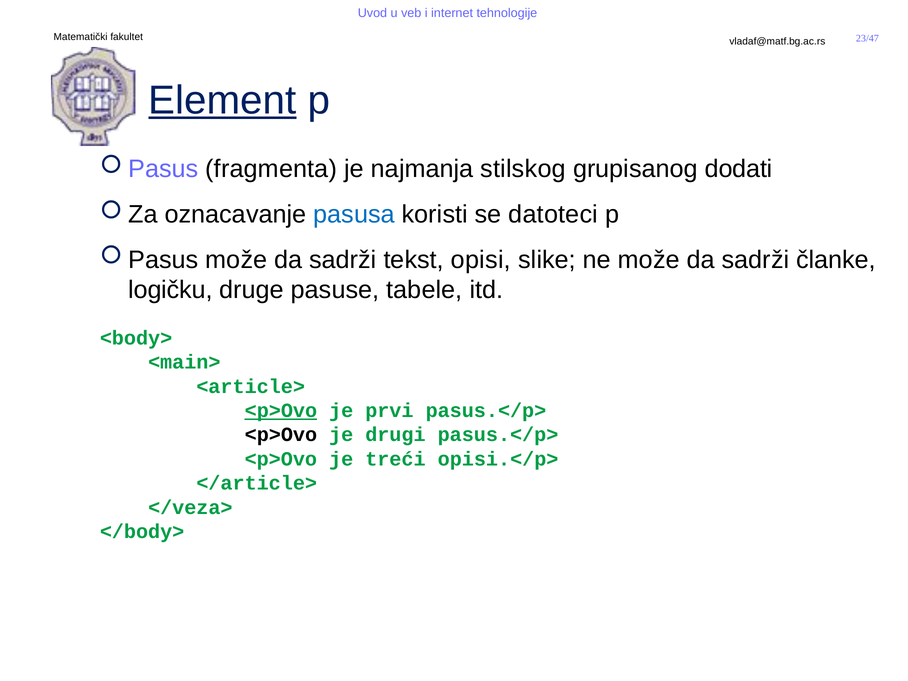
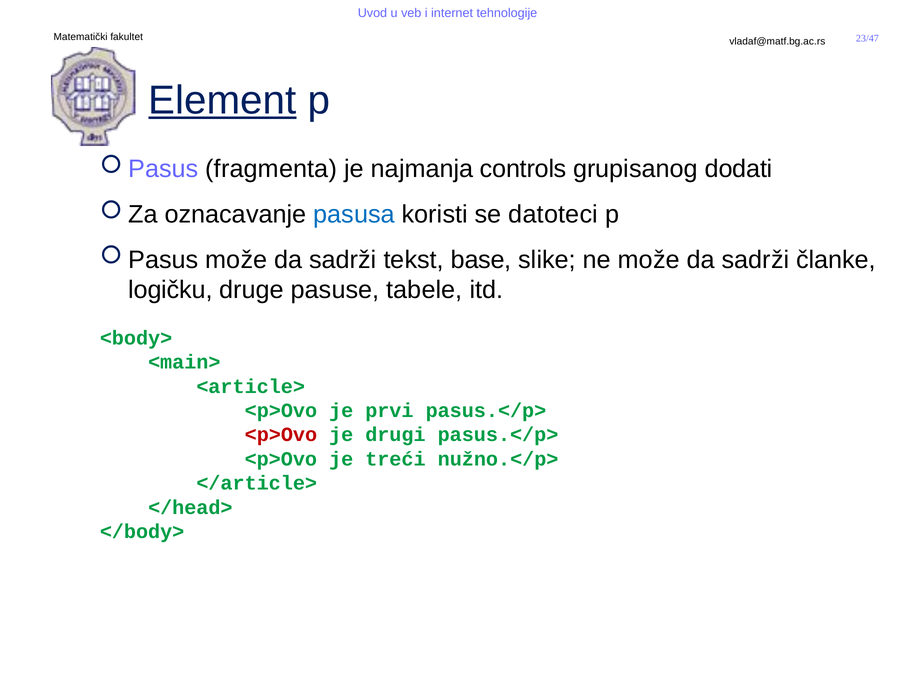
stilskog: stilskog -> controls (523, 169)
opisi: opisi -> base (481, 260)
<p>Ovo underline: present -> none (281, 411)
<p>Ovo colour: black -> red (281, 435)
opisi.</p>: opisi.</p> -> nužno.</p> (498, 459)
</veza>: </veza> -> </head> (190, 507)
